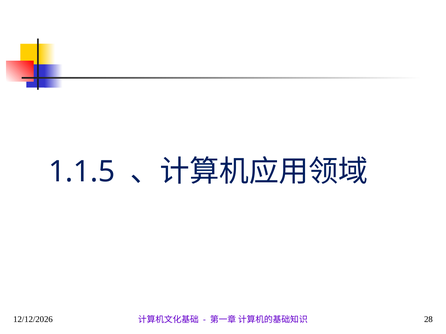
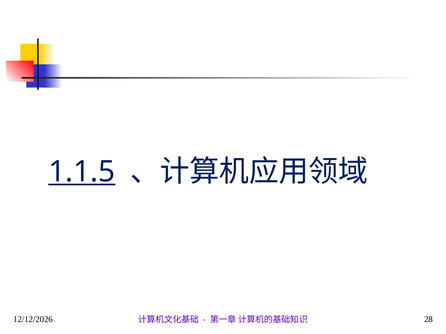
1.1.5 underline: none -> present (82, 172)
